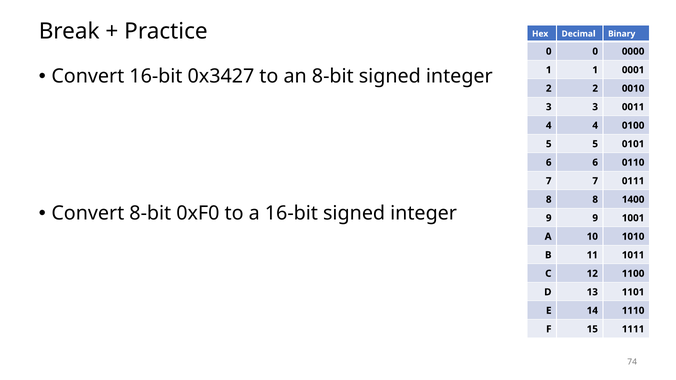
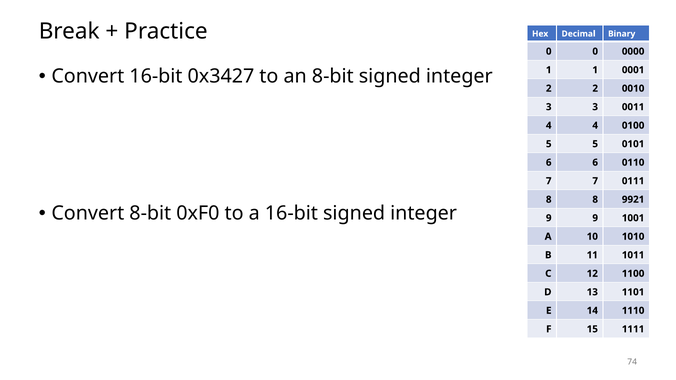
1400: 1400 -> 9921 (633, 200)
